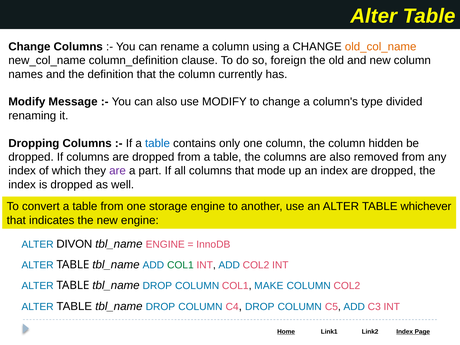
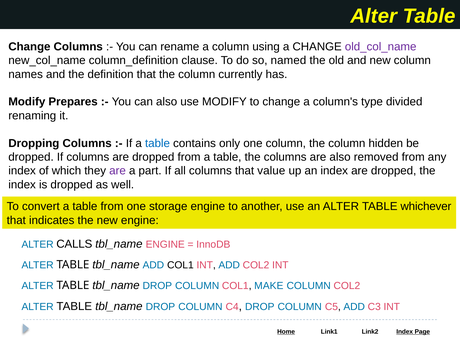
old_col_name colour: orange -> purple (381, 47)
foreign: foreign -> named (288, 60)
Message: Message -> Prepares (73, 102)
mode: mode -> value (271, 171)
DIVON: DIVON -> CALLS (74, 244)
COL1 colour: green -> black (180, 265)
